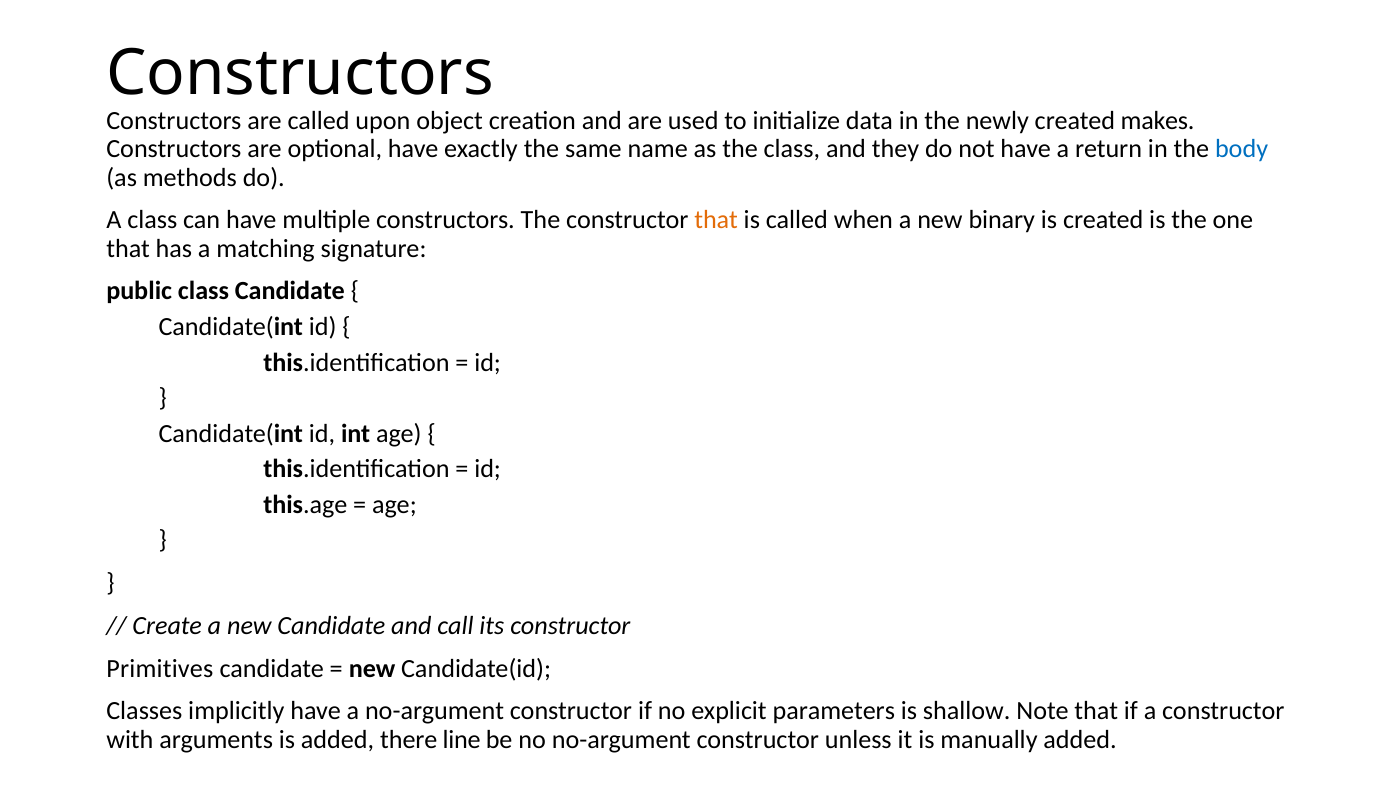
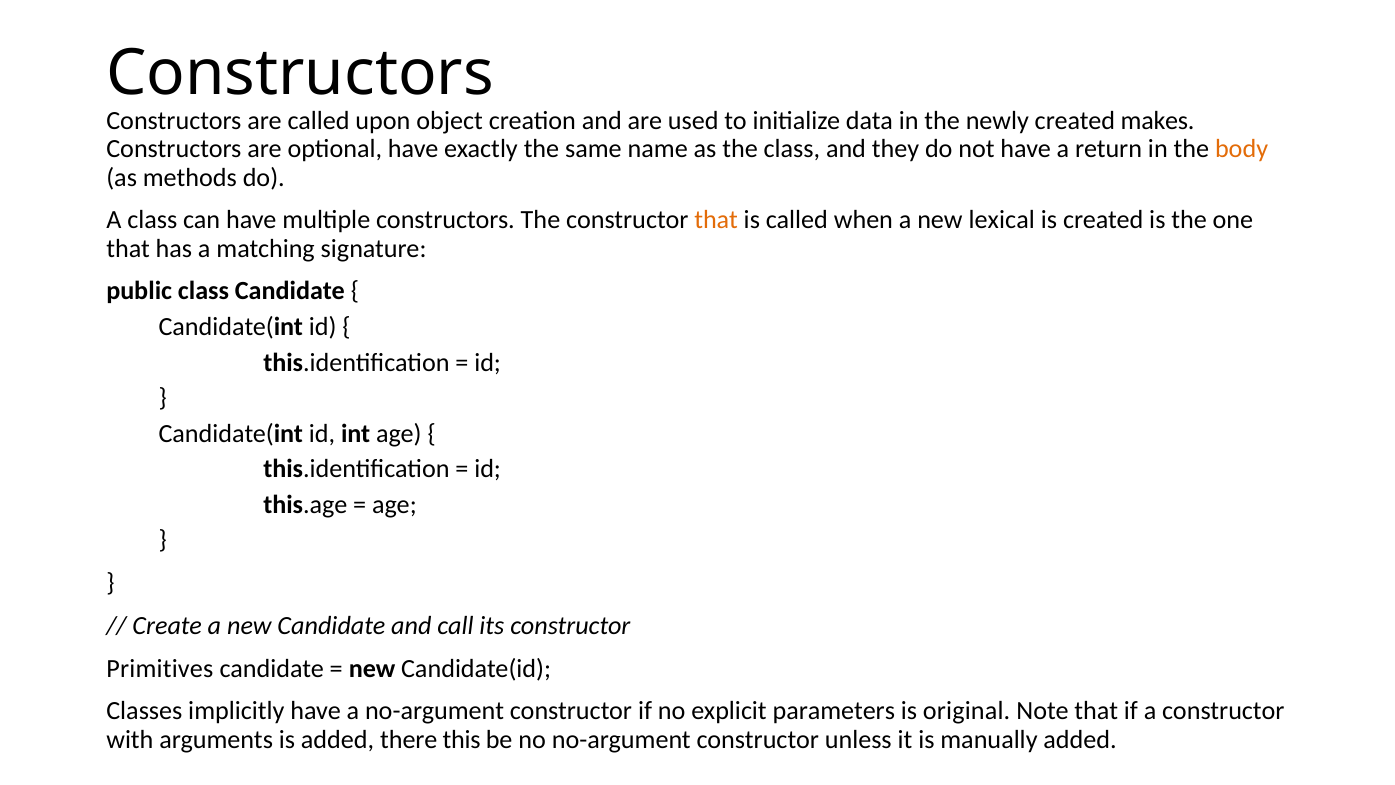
body colour: blue -> orange (1242, 149)
binary: binary -> lexical (1002, 220)
shallow: shallow -> original (967, 711)
line: line -> this (462, 739)
